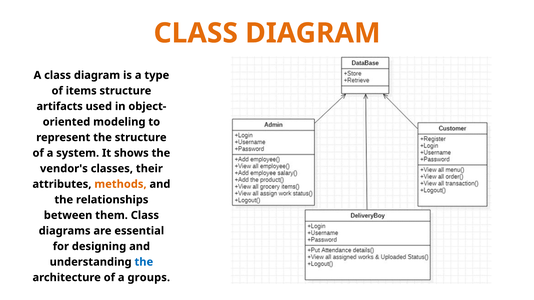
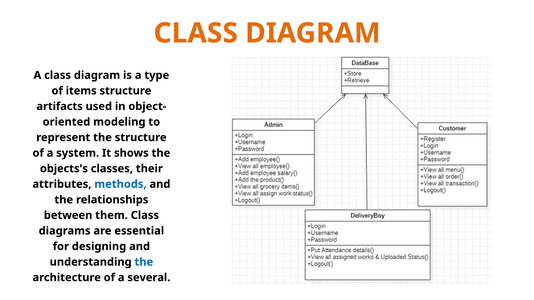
vendor's: vendor's -> objects's (64, 169)
methods colour: orange -> blue (120, 184)
groups: groups -> several (149, 278)
